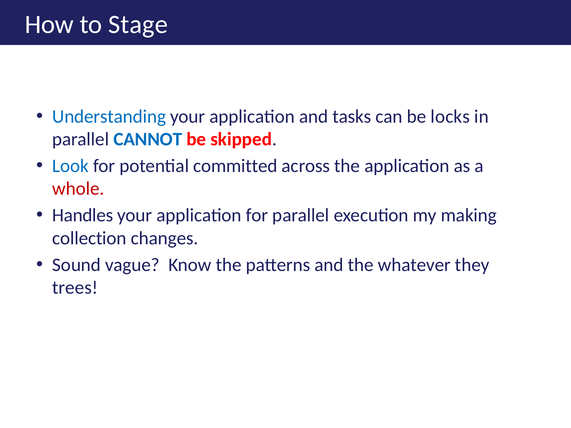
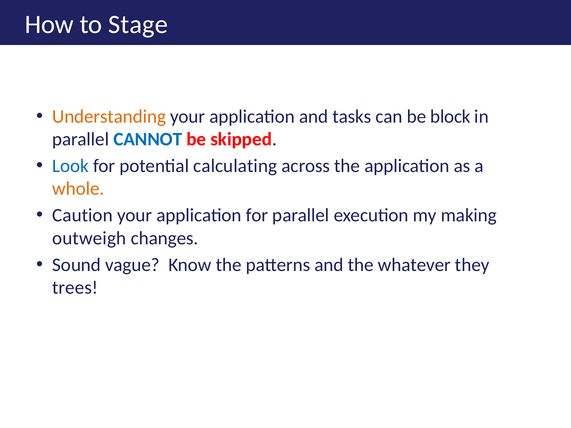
Understanding colour: blue -> orange (109, 116)
locks: locks -> block (450, 116)
committed: committed -> calculating (235, 166)
whole colour: red -> orange (78, 189)
Handles: Handles -> Caution (82, 215)
collection: collection -> outweigh (89, 238)
